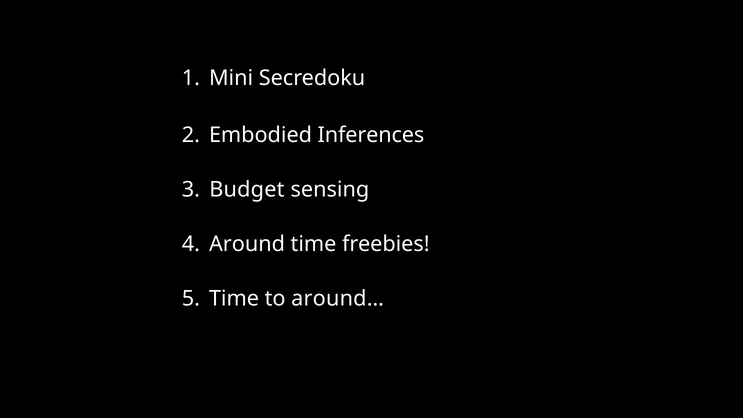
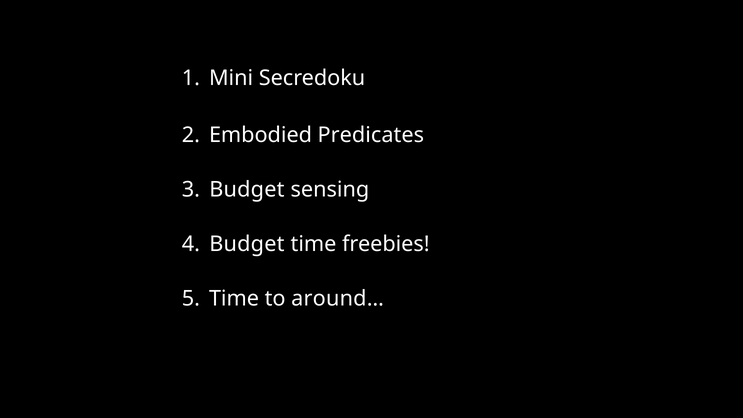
Inferences: Inferences -> Predicates (371, 135)
Around: Around -> Budget (247, 244)
